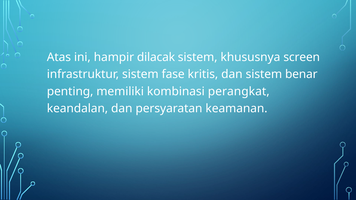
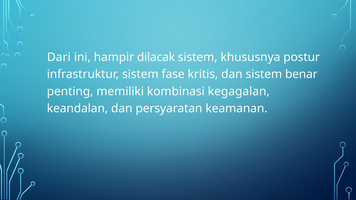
Atas: Atas -> Dari (59, 57)
screen: screen -> postur (302, 57)
perangkat: perangkat -> kegagalan (239, 91)
